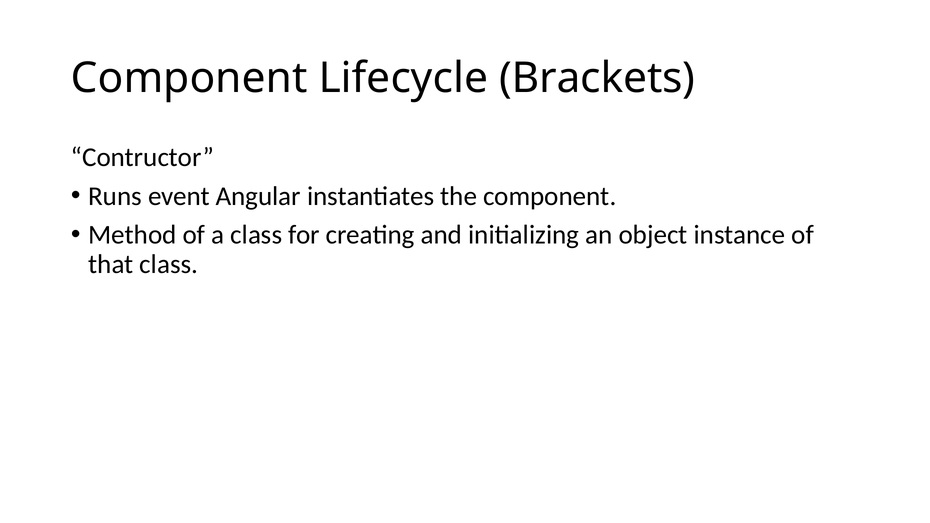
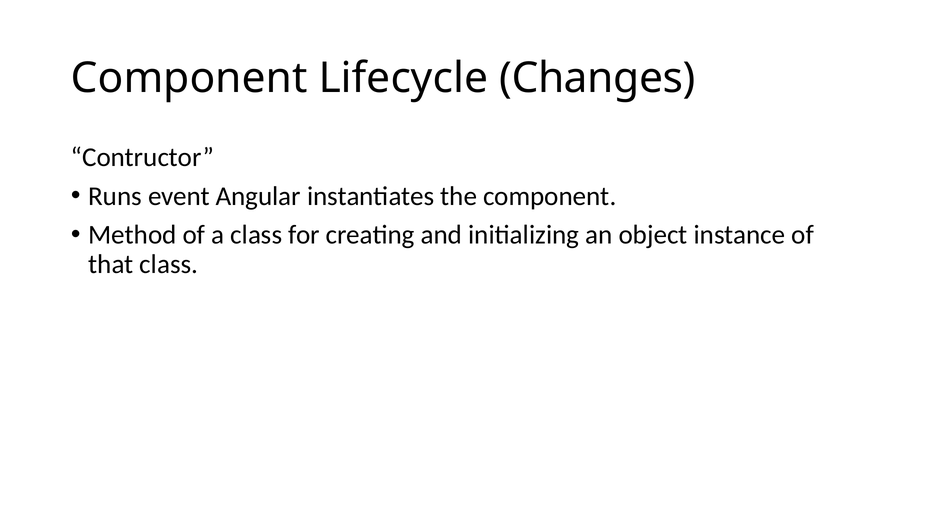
Brackets: Brackets -> Changes (597, 78)
